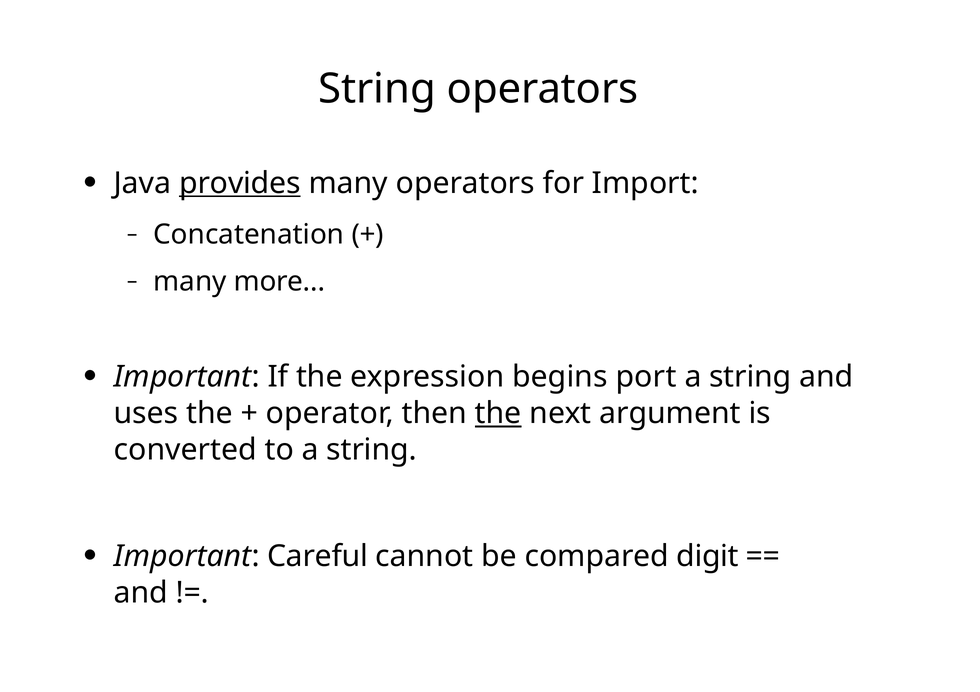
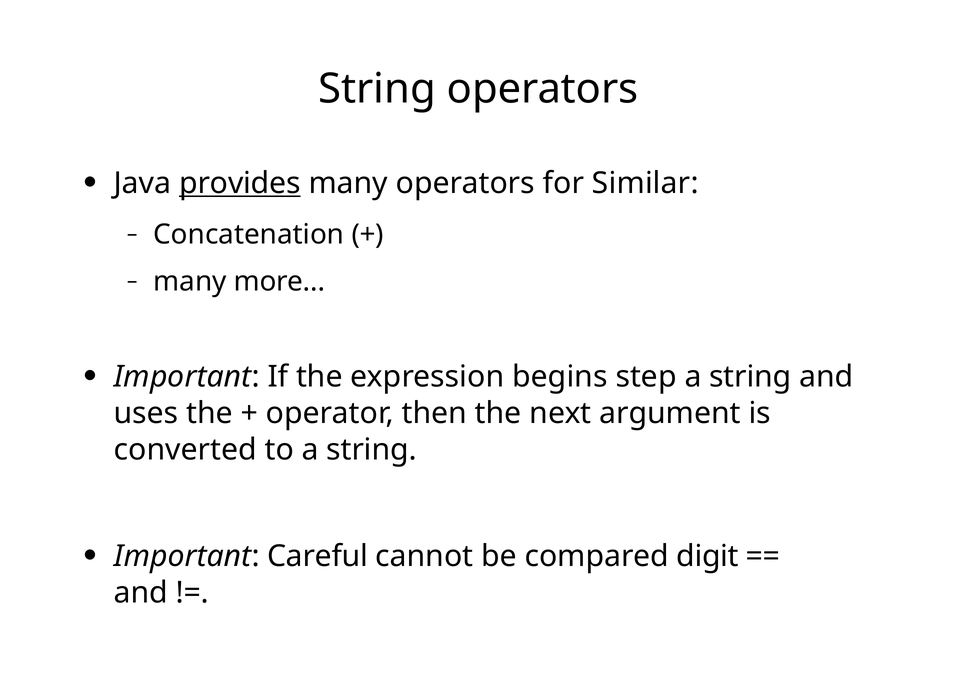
Import: Import -> Similar (645, 183)
port: port -> step (646, 377)
the underline: present -> none (498, 414)
